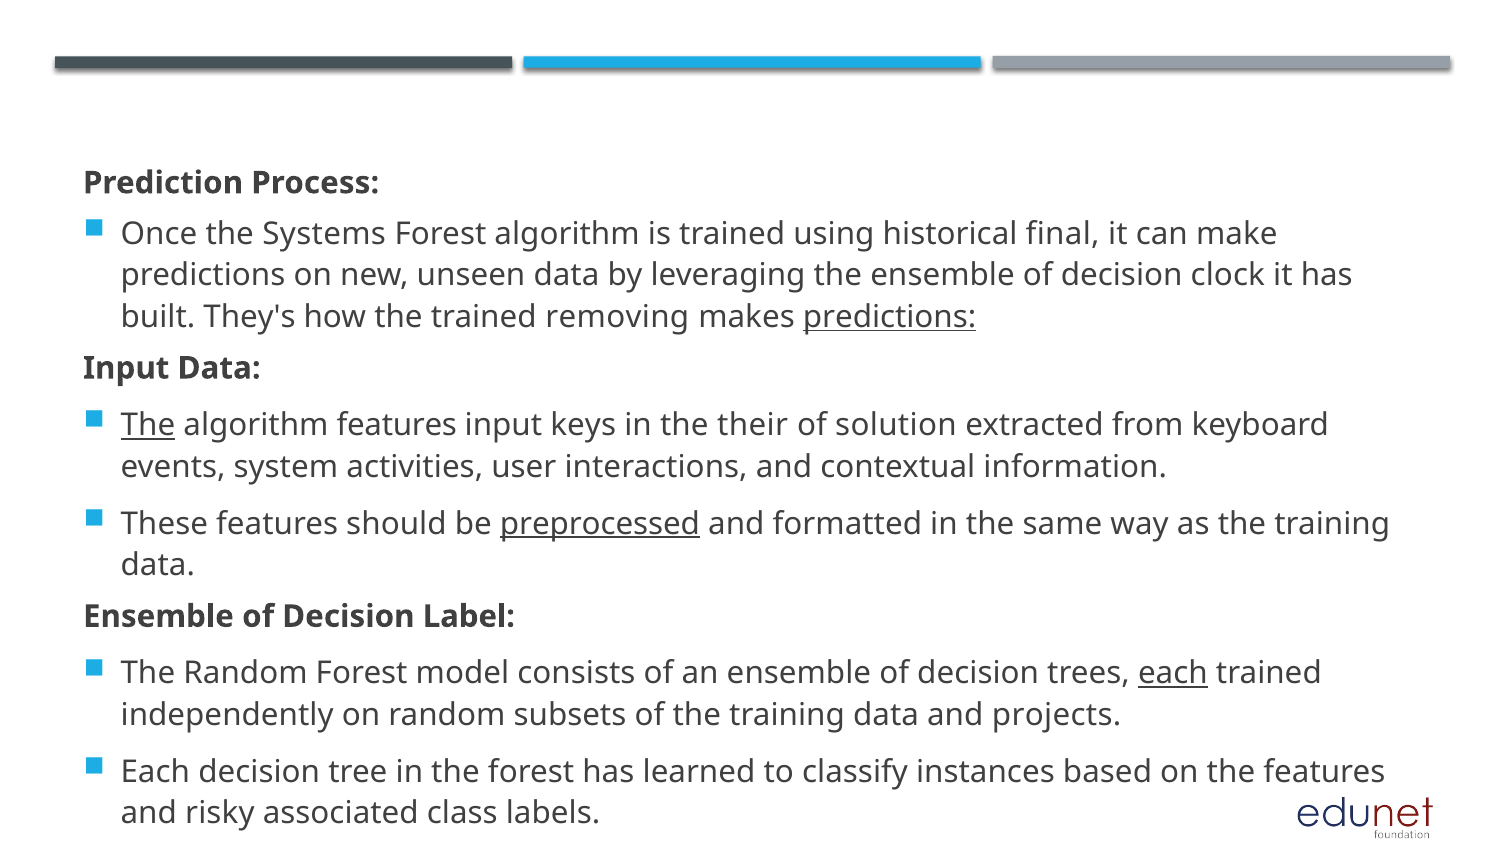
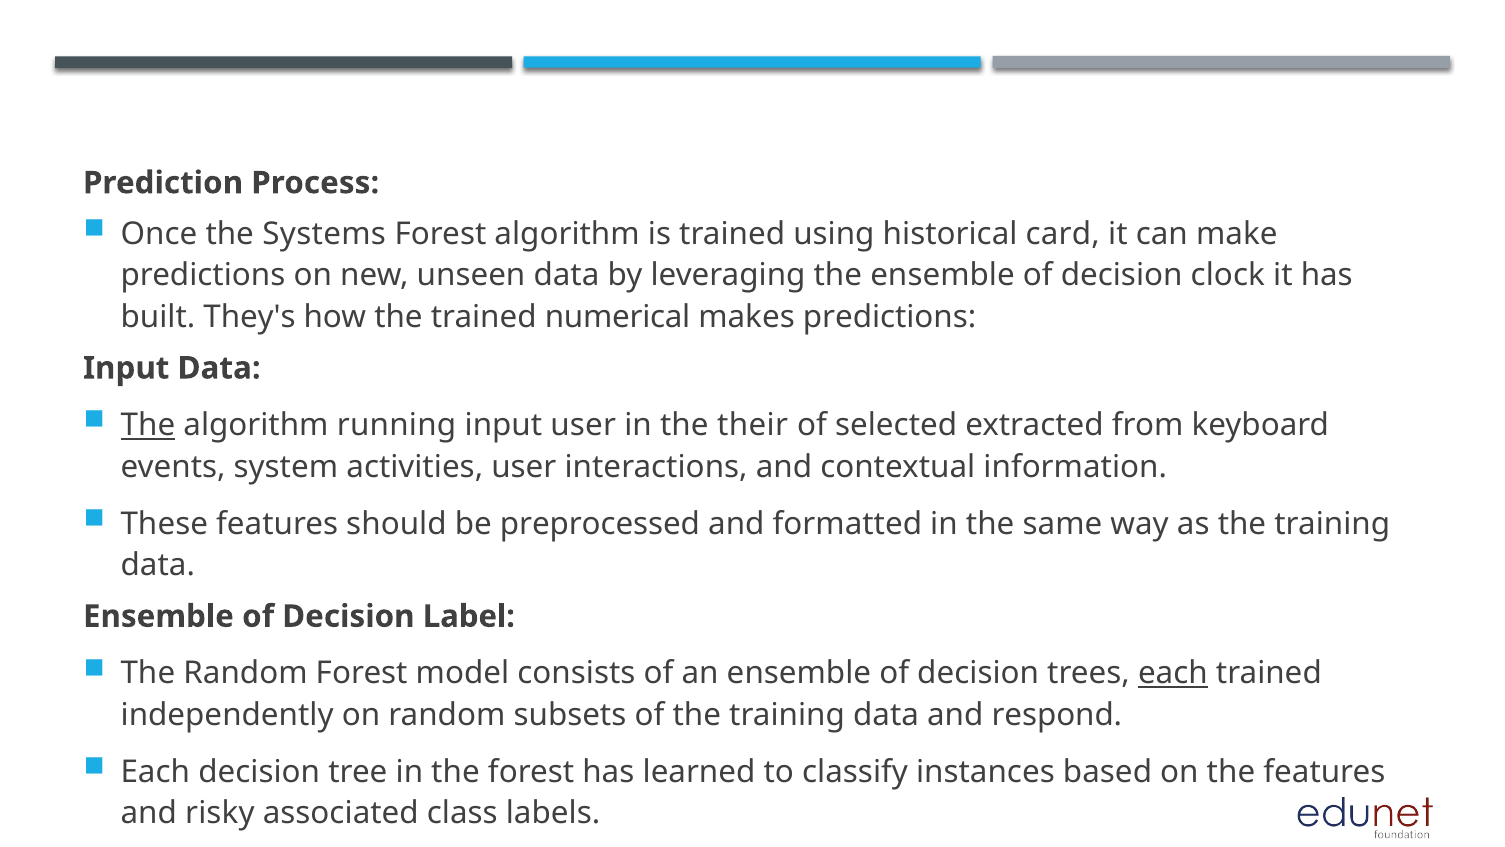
final: final -> card (1063, 234)
removing: removing -> numerical (618, 317)
predictions underline: present -> none (890, 317)
algorithm features: features -> running (396, 425)
input keys: keys -> user (583, 425)
solution: solution -> selected (896, 425)
preprocessed underline: present -> none (600, 524)
projects: projects -> respond (1057, 715)
